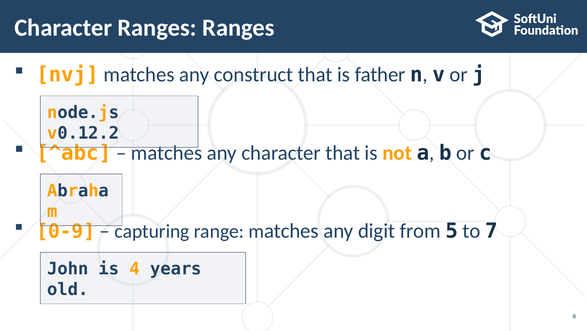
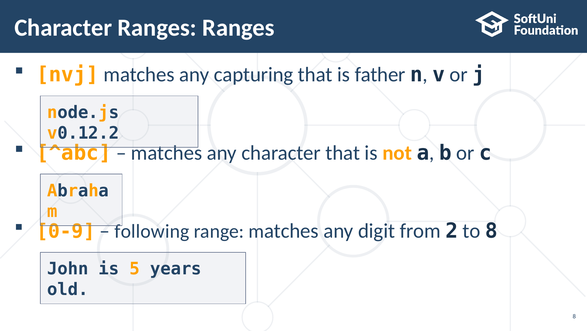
construct: construct -> capturing (254, 74)
capturing: capturing -> following (152, 231)
5: 5 -> 2 (452, 231)
to 7: 7 -> 8 (491, 231)
4: 4 -> 5 (135, 268)
